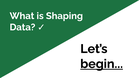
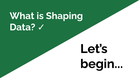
begin underline: present -> none (102, 64)
